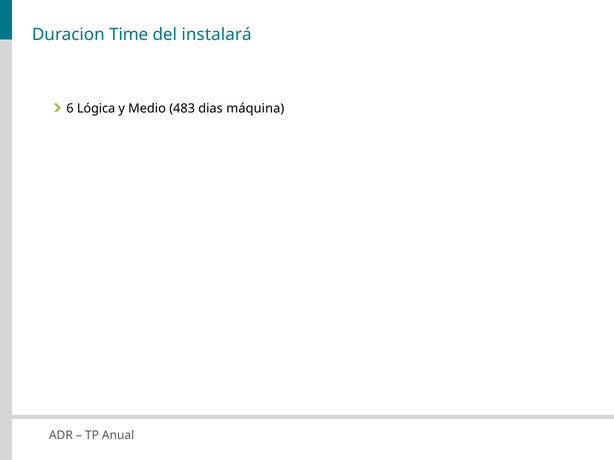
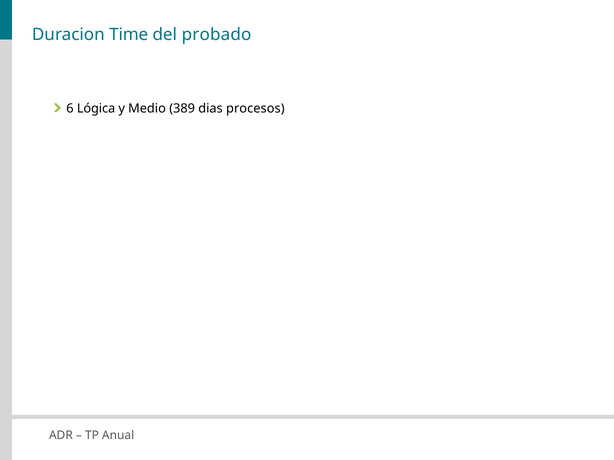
instalará: instalará -> probado (217, 34)
483: 483 -> 389 (182, 109)
máquina: máquina -> procesos (255, 109)
